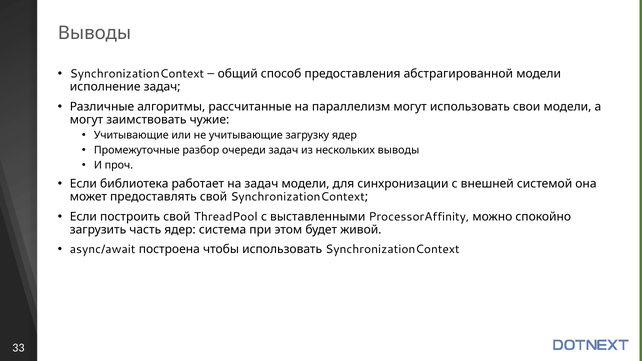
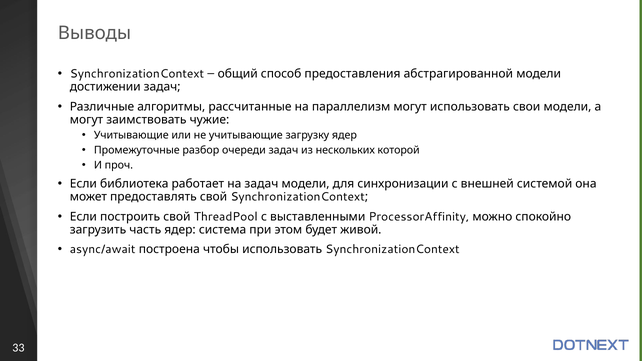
исполнение: исполнение -> достижении (105, 87)
нескольких выводы: выводы -> которой (399, 150)
